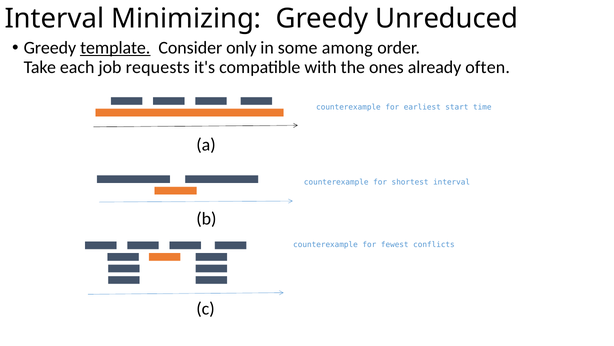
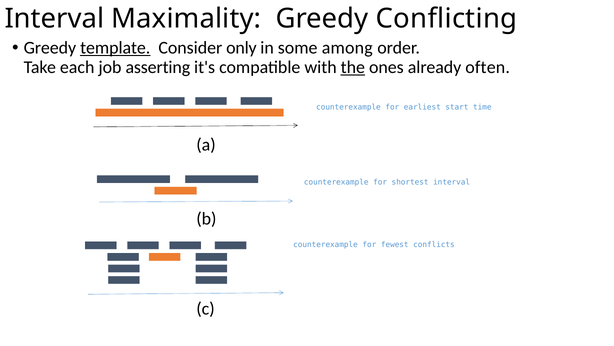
Minimizing: Minimizing -> Maximality (186, 18)
Unreduced: Unreduced -> Conflicting (446, 18)
requests: requests -> asserting (158, 67)
the underline: none -> present (353, 67)
